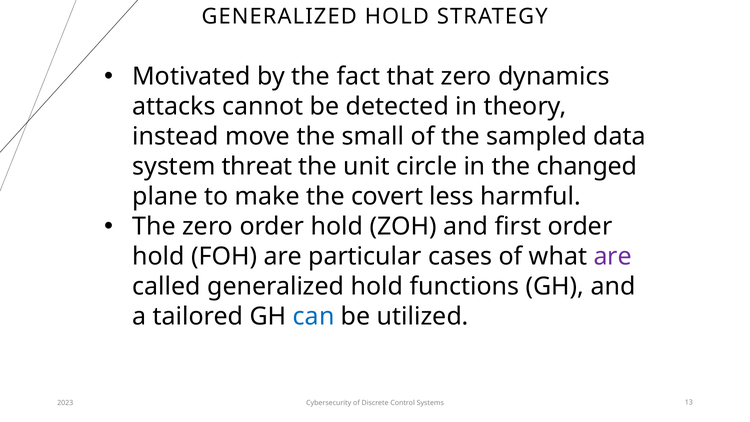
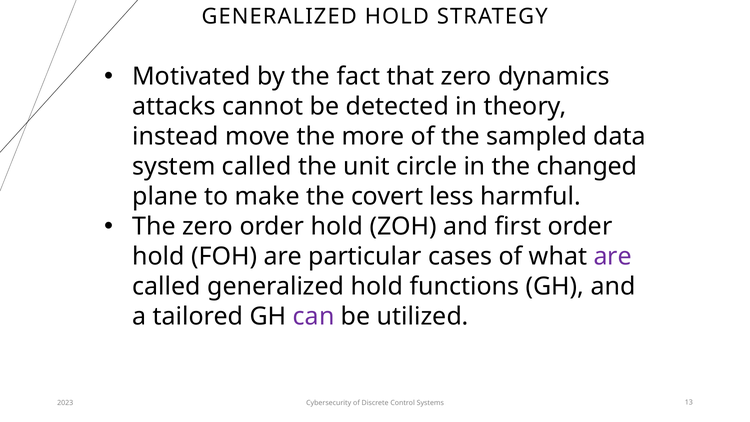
small: small -> more (373, 137)
system threat: threat -> called (257, 167)
can colour: blue -> purple (314, 317)
